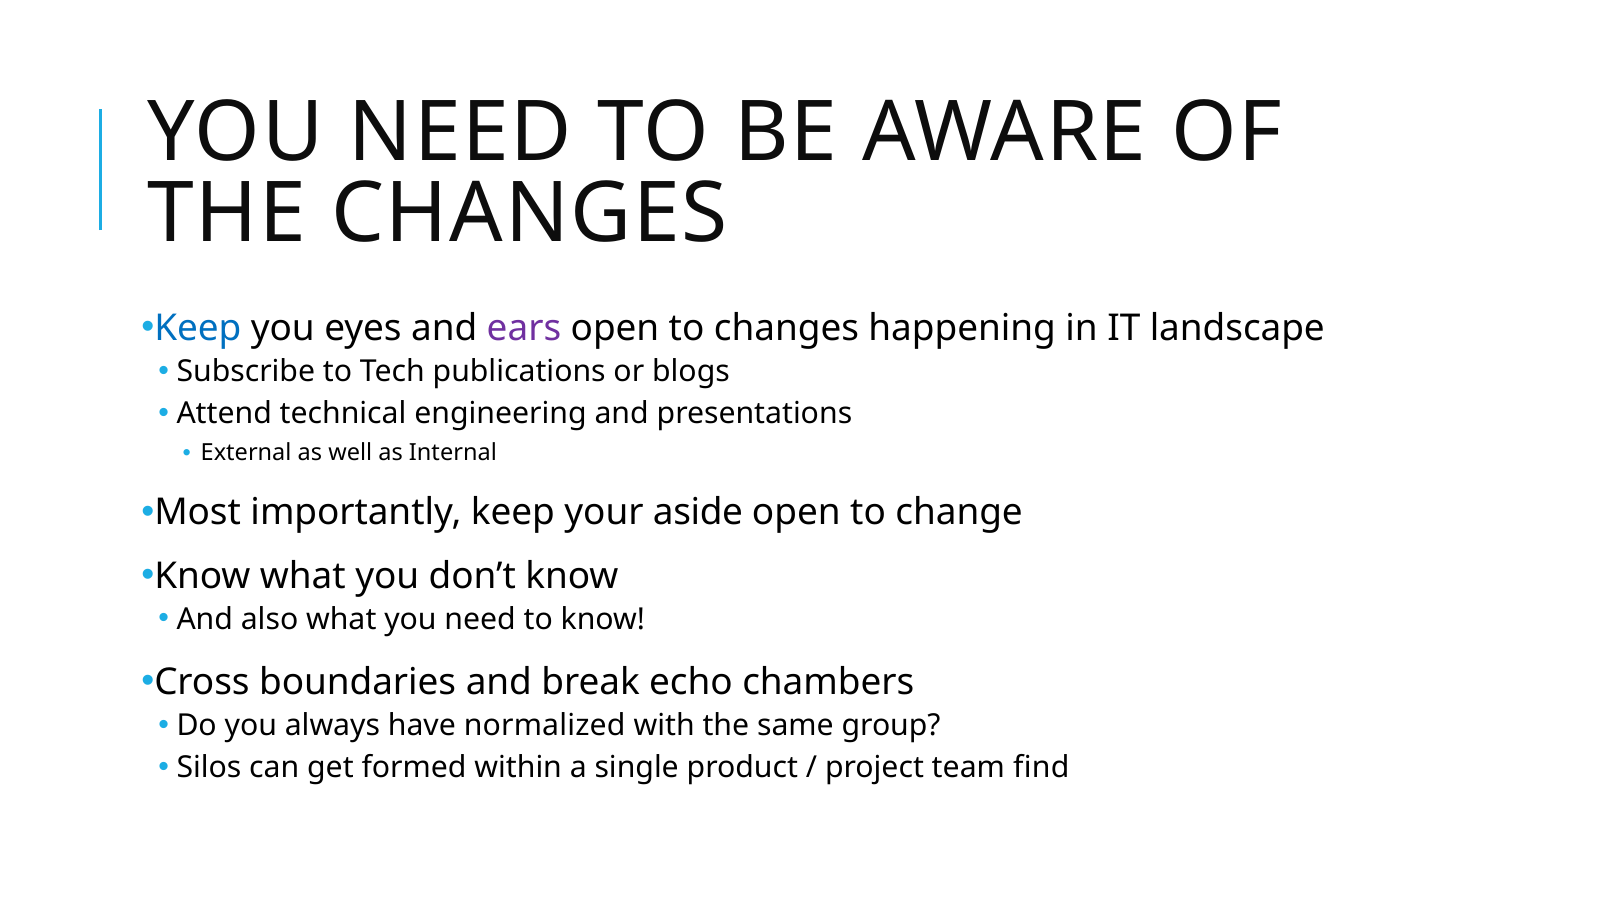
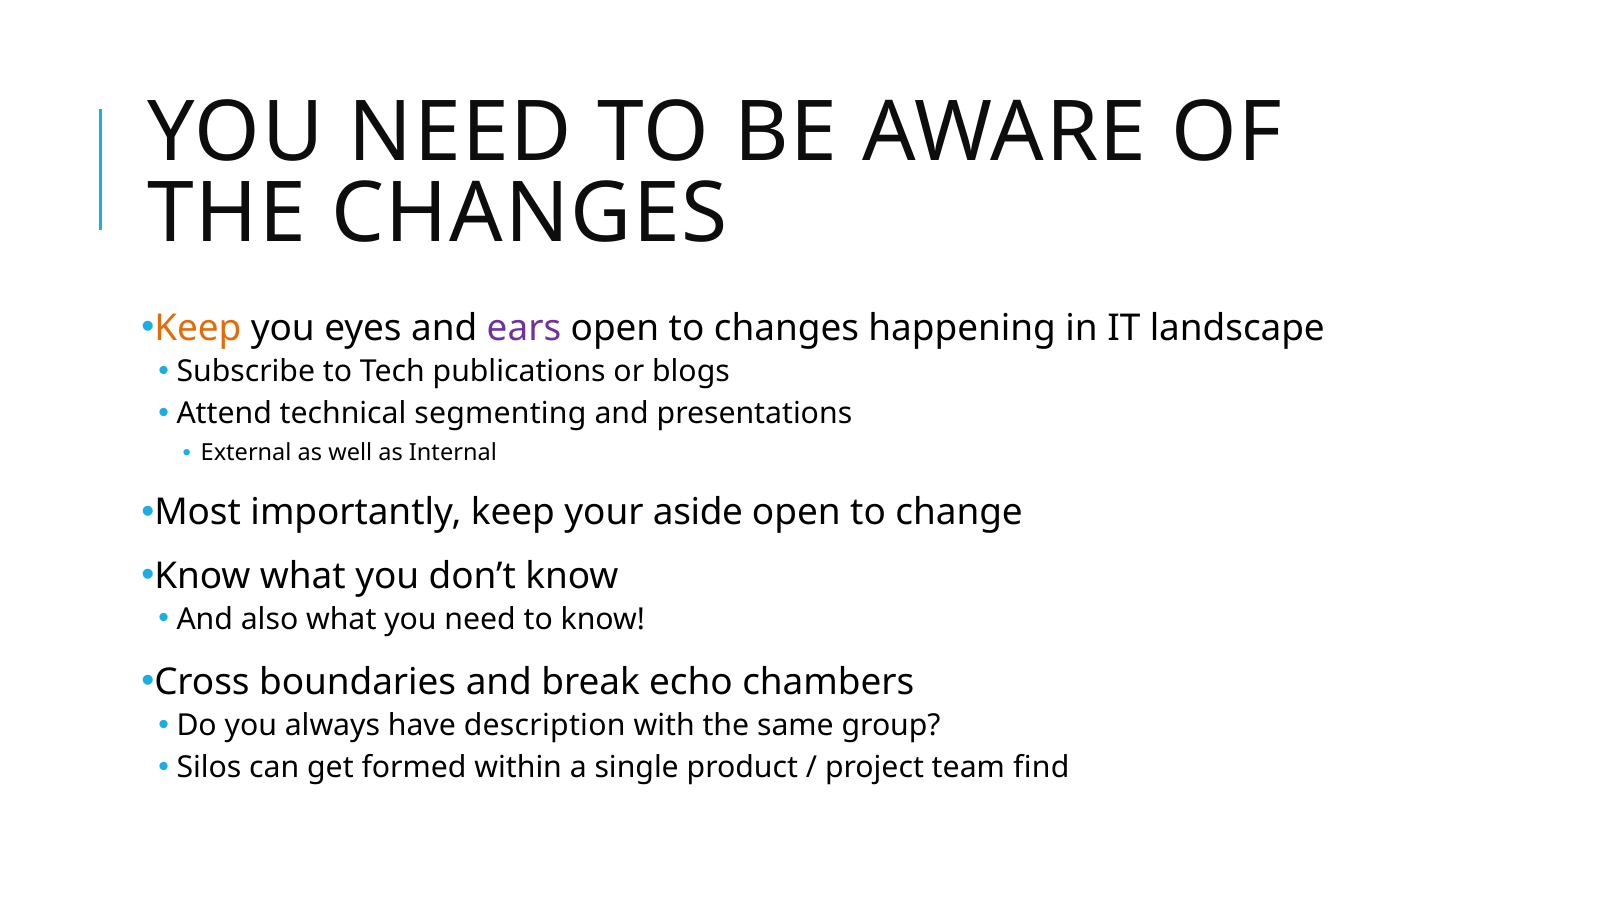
Keep colour: blue -> orange (198, 328)
engineering: engineering -> segmenting (500, 414)
normalized: normalized -> description (545, 725)
